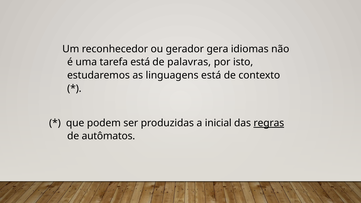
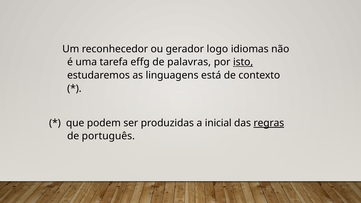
gera: gera -> logo (217, 49)
tarefa está: está -> effg (140, 62)
isto underline: none -> present (243, 62)
autômatos: autômatos -> português (108, 136)
